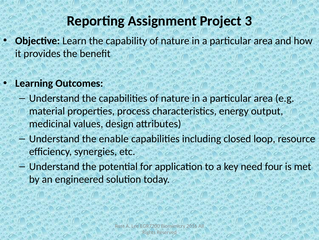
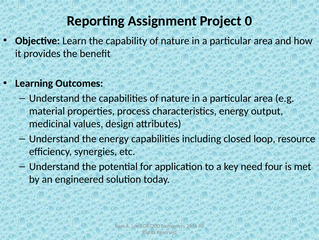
3: 3 -> 0 (248, 21)
the enable: enable -> energy (114, 138)
